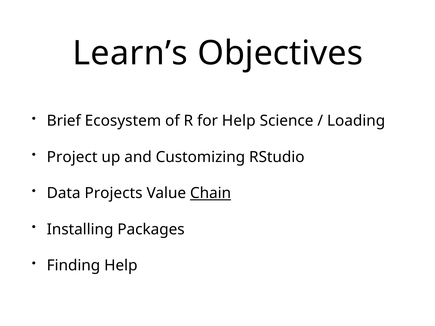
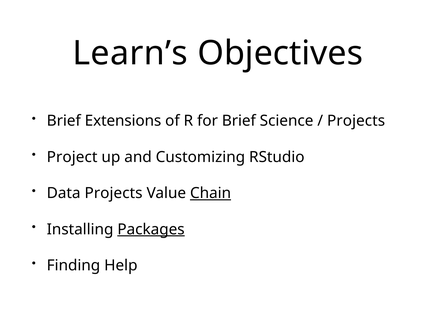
Ecosystem: Ecosystem -> Extensions (123, 121)
for Help: Help -> Brief (239, 121)
Loading: Loading -> Projects (356, 121)
Packages underline: none -> present (151, 229)
